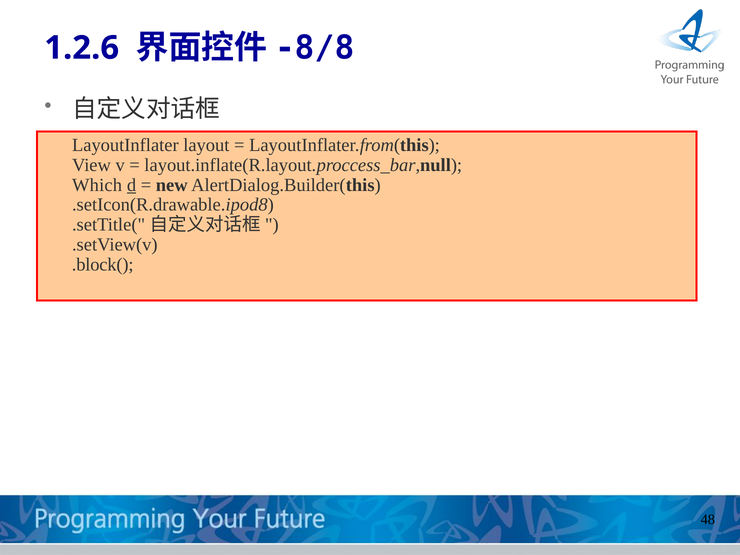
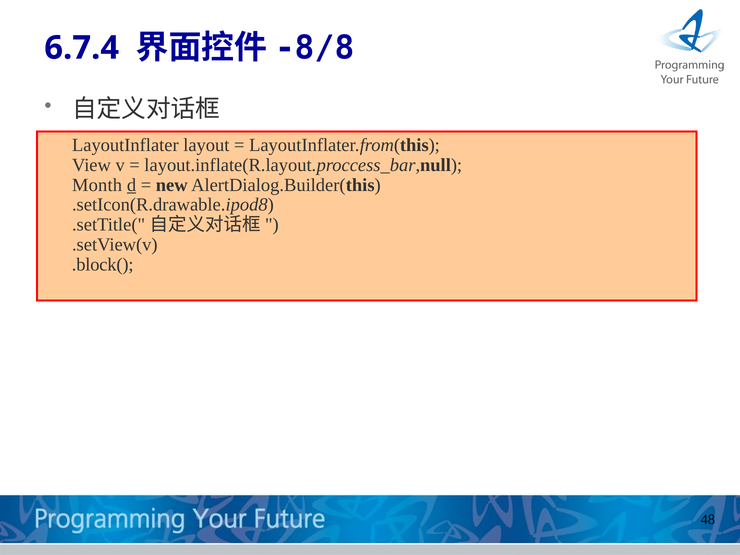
1.2.6: 1.2.6 -> 6.7.4 (82, 48)
Which: Which -> Month (97, 185)
